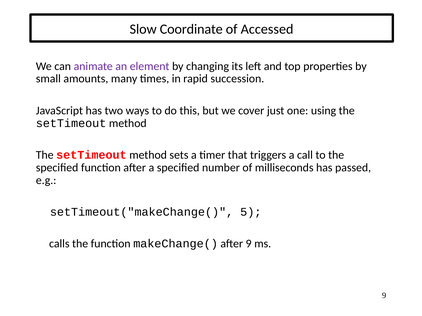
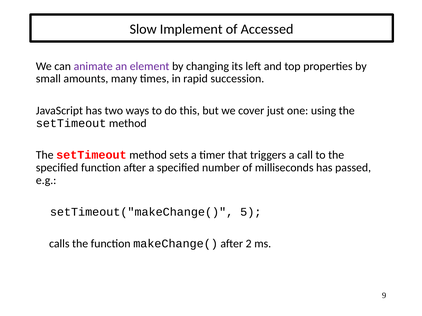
Coordinate: Coordinate -> Implement (191, 29)
after 9: 9 -> 2 (249, 244)
